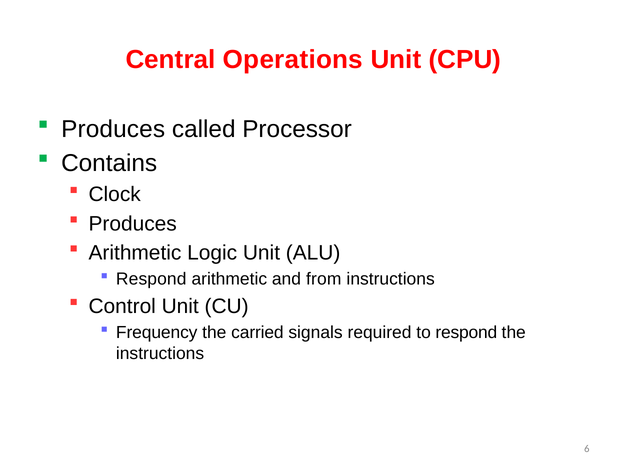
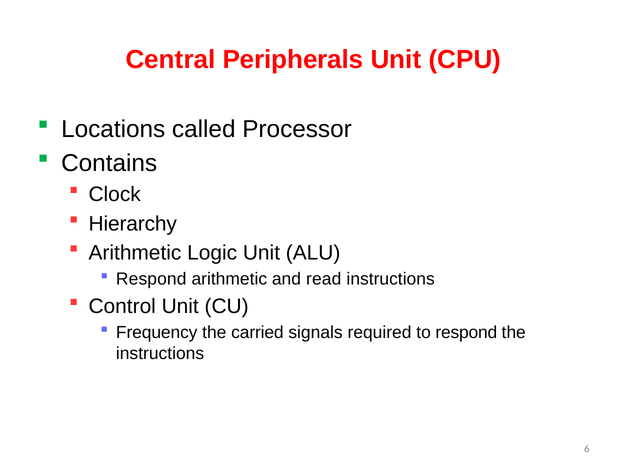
Operations: Operations -> Peripherals (293, 60)
Produces: Produces -> Locations (113, 129)
Produces: Produces -> Hierarchy (133, 224)
from: from -> read (324, 279)
